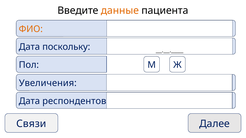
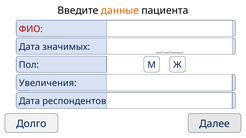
ФИО colour: orange -> red (31, 29)
поскольку: поскольку -> значимых (66, 47)
Связи: Связи -> Долго (31, 124)
